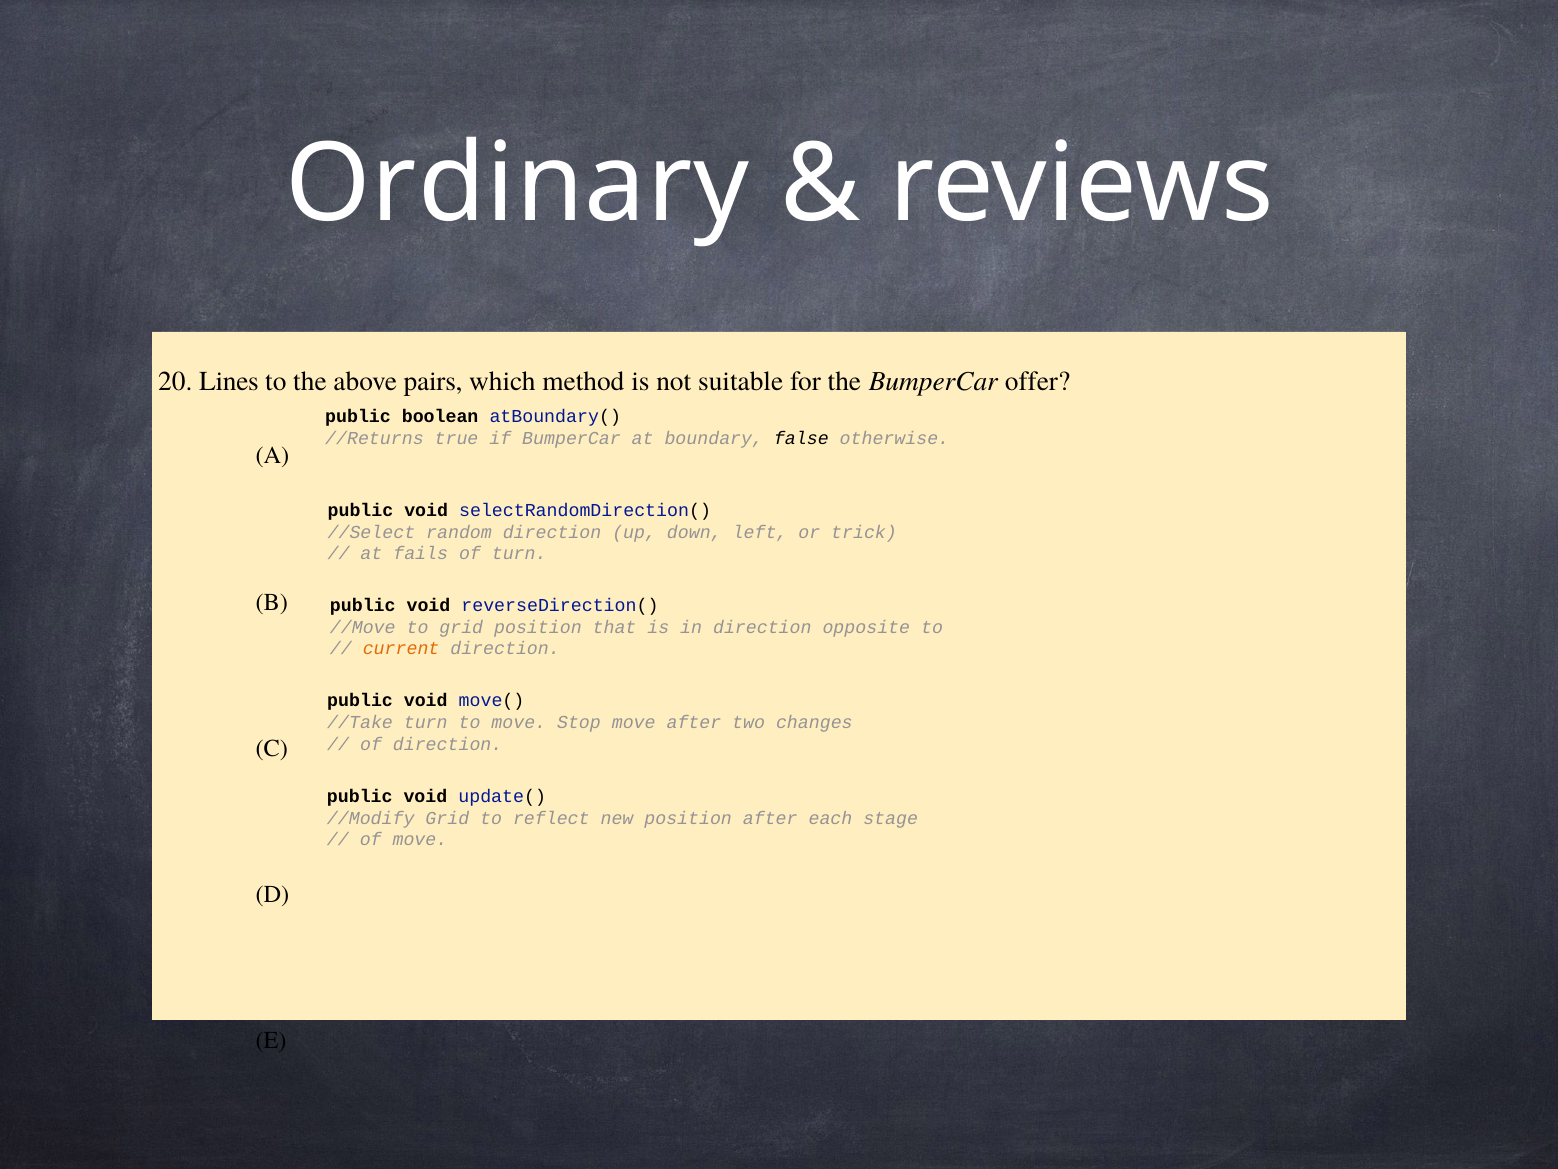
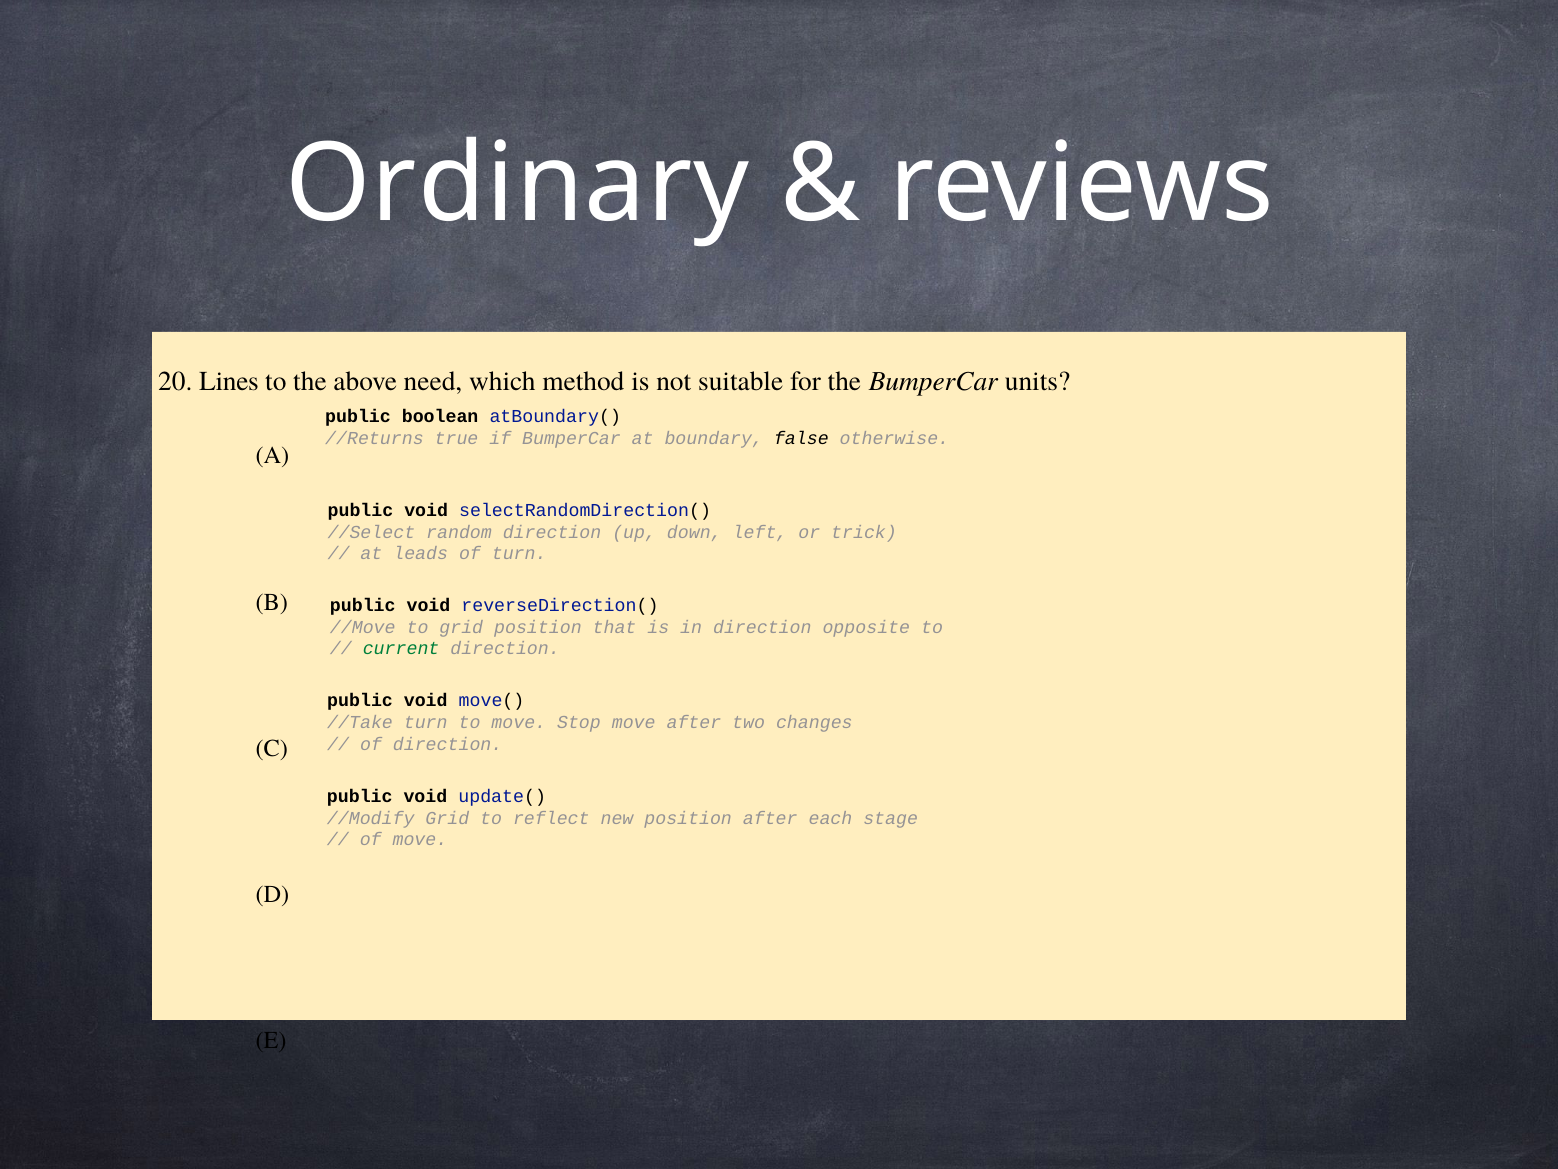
pairs: pairs -> need (433, 381)
offer: offer -> units (1038, 381)
fails: fails -> leads (421, 554)
current colour: orange -> green (401, 649)
